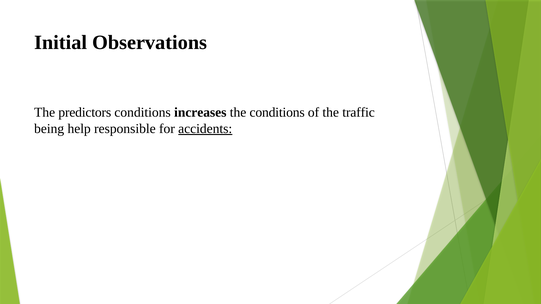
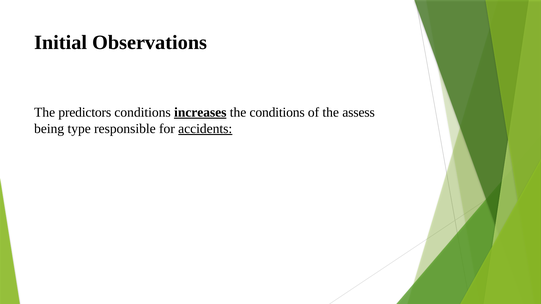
increases underline: none -> present (200, 113)
traffic: traffic -> assess (359, 113)
help: help -> type (79, 129)
